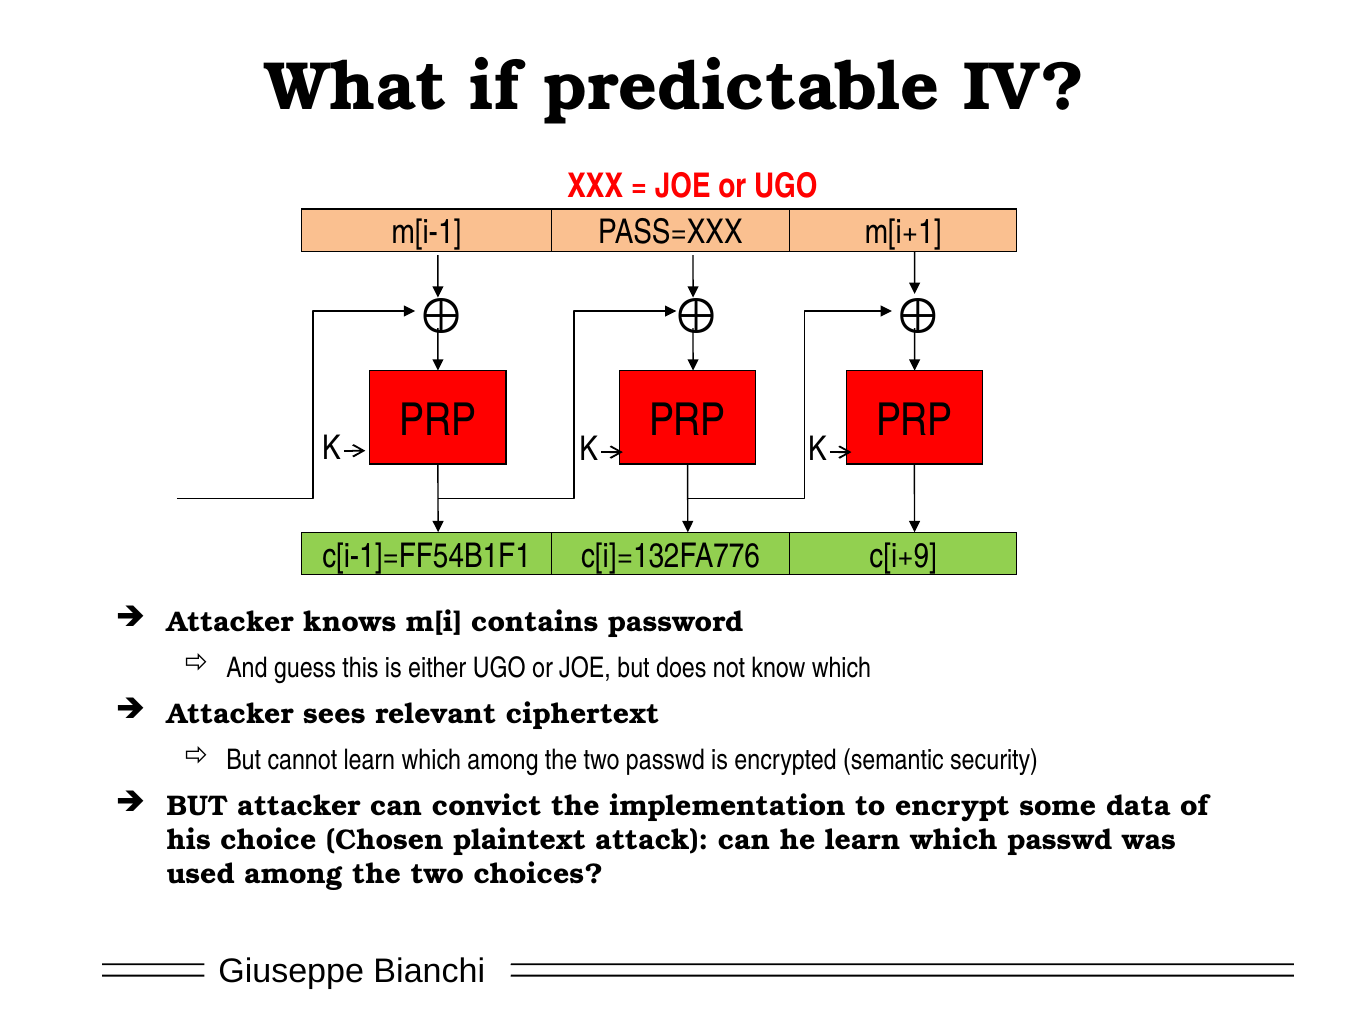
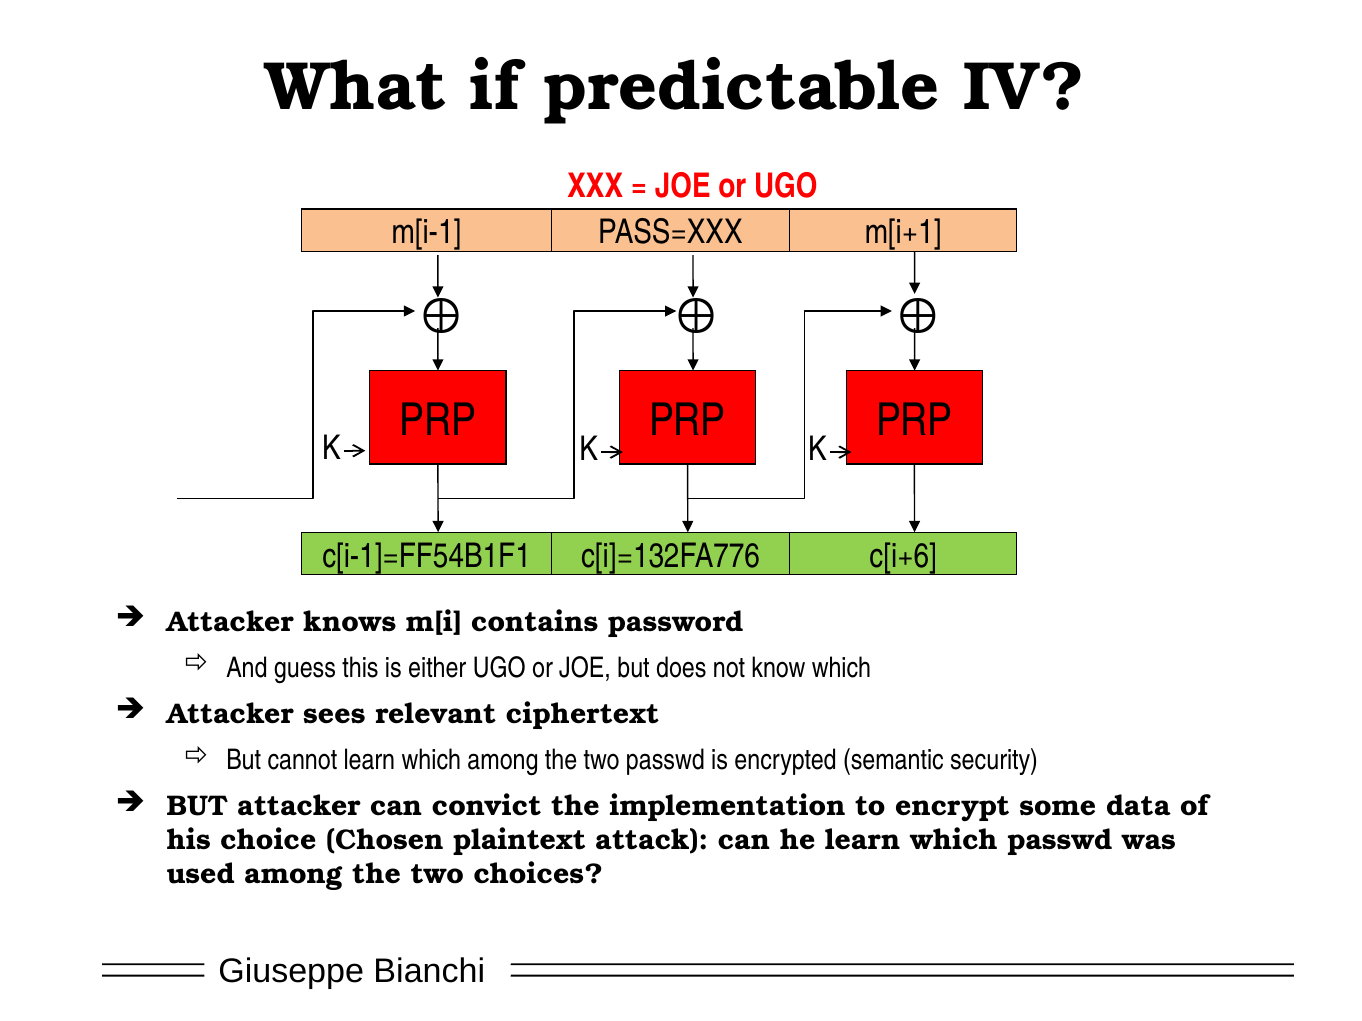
c[i+9: c[i+9 -> c[i+6 (903, 556)
